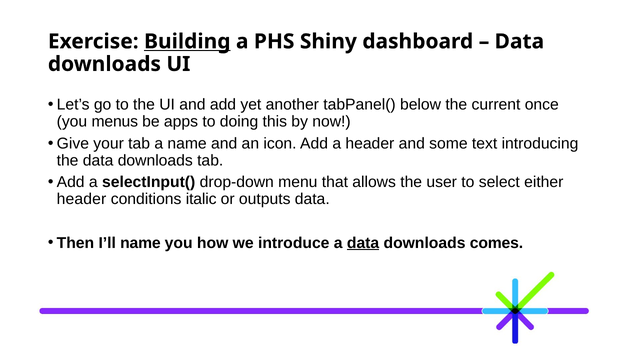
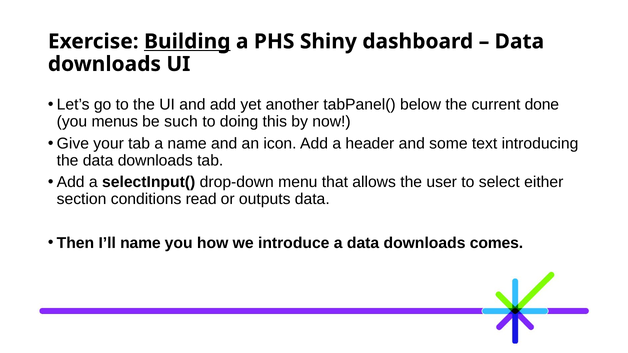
once: once -> done (542, 105)
apps: apps -> such (181, 122)
header: header -> section (82, 199)
italic: italic -> read (201, 199)
data underline: present -> none (363, 243)
